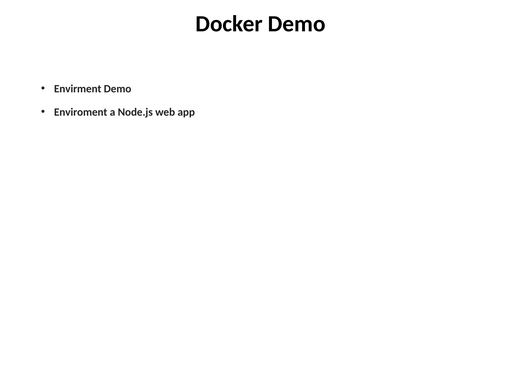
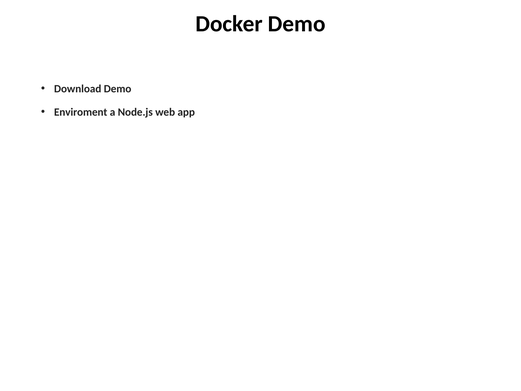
Envirment: Envirment -> Download (78, 89)
